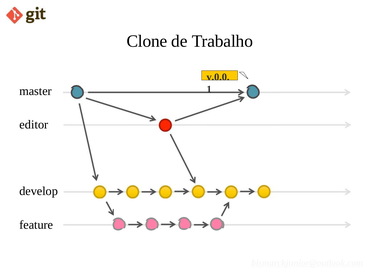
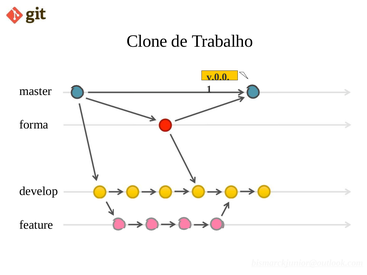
editor: editor -> forma (34, 125)
